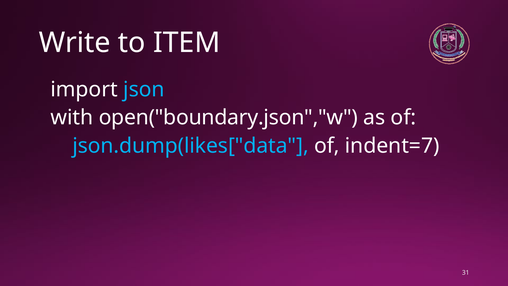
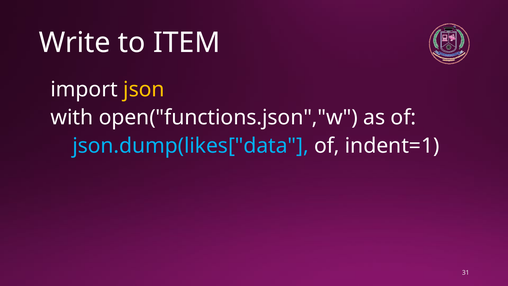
json colour: light blue -> yellow (144, 89)
open("boundary.json","w: open("boundary.json","w -> open("functions.json","w (228, 117)
indent=7: indent=7 -> indent=1 (392, 146)
